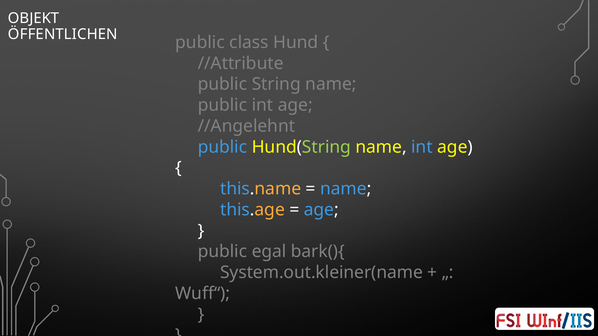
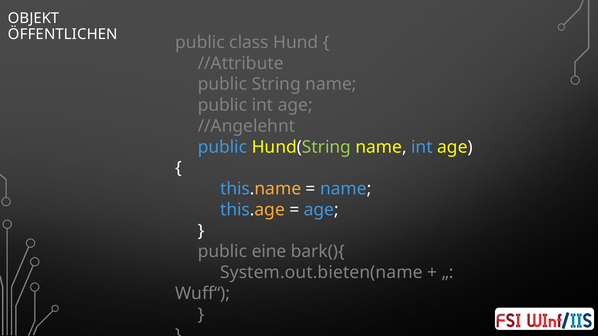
egal: egal -> eine (269, 252)
System.out.kleiner(name: System.out.kleiner(name -> System.out.bieten(name (321, 273)
